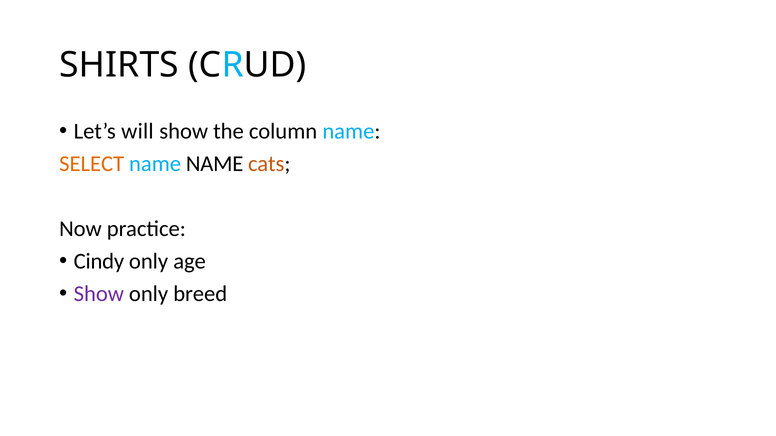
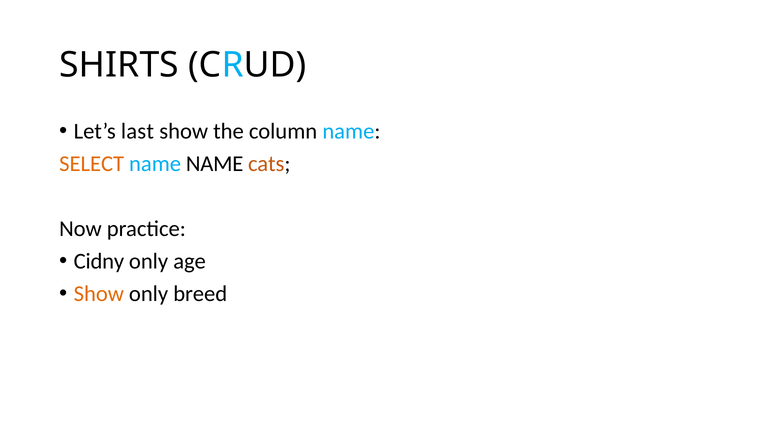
will: will -> last (137, 131)
Cindy: Cindy -> Cidny (99, 261)
Show colour: purple -> orange (99, 294)
